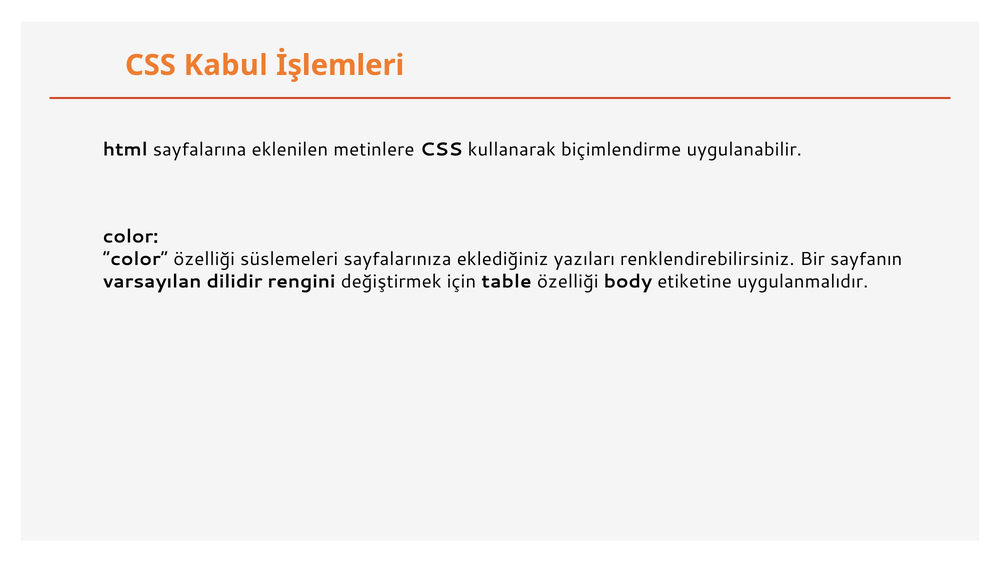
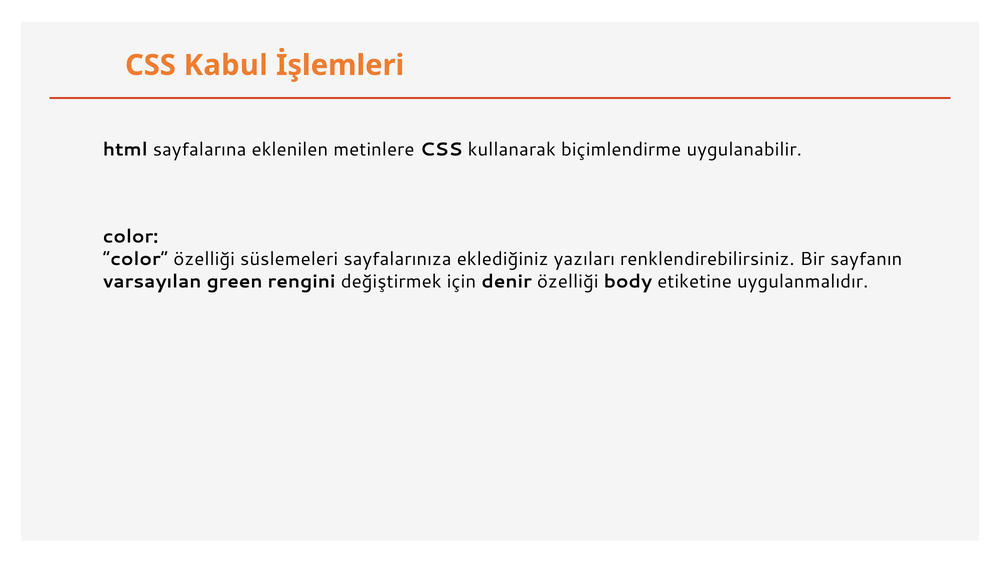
dilidir: dilidir -> green (235, 282)
table: table -> denir (507, 282)
